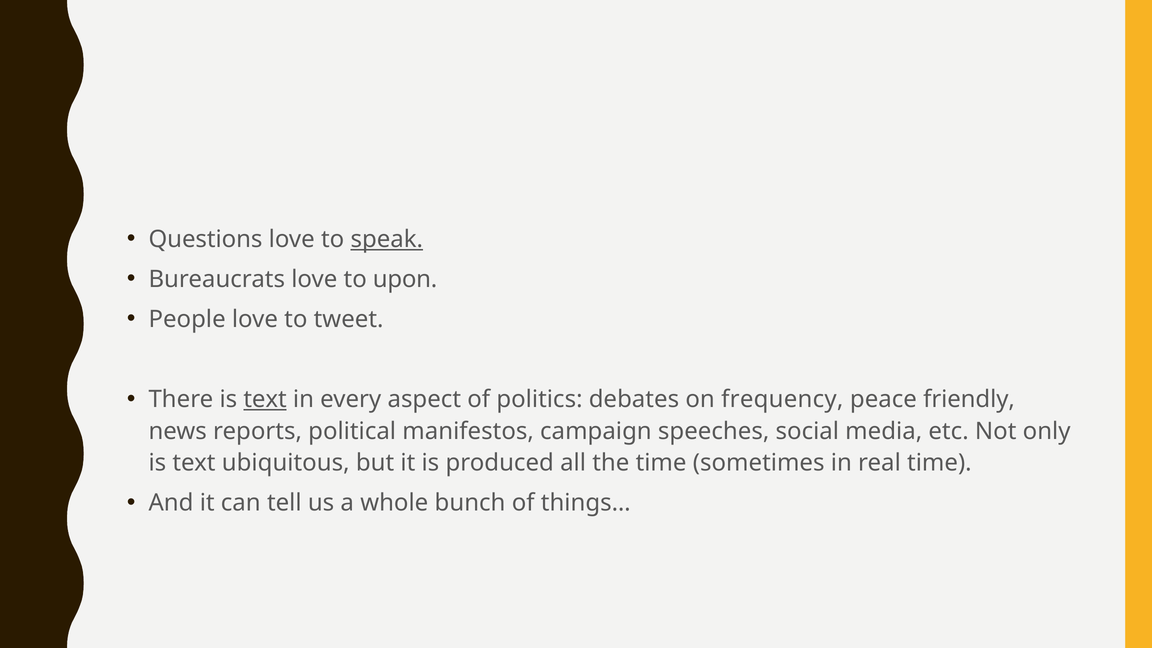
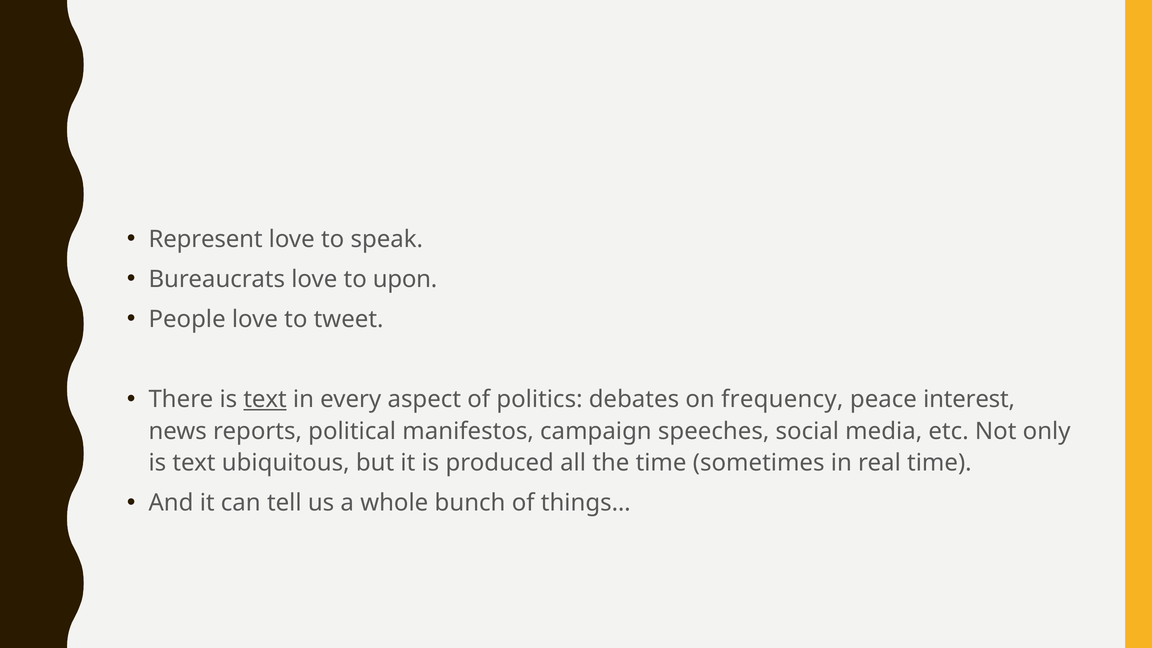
Questions: Questions -> Represent (206, 239)
speak underline: present -> none (387, 239)
friendly: friendly -> interest (969, 400)
